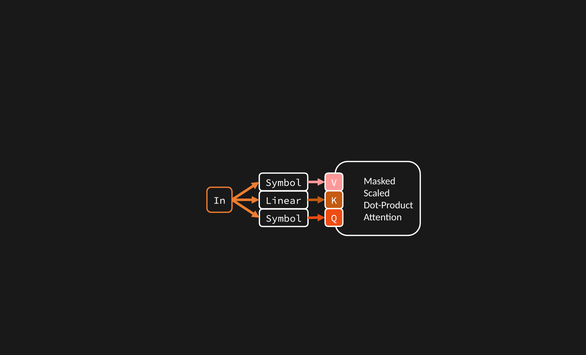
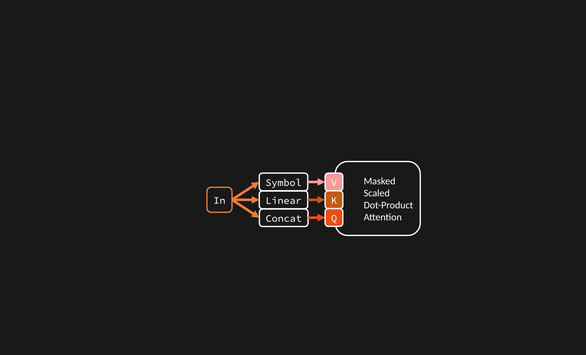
Symbol: Symbol -> Concat (284, 219)
